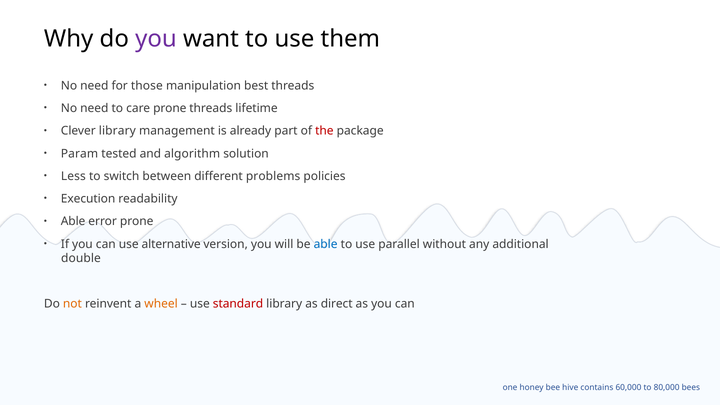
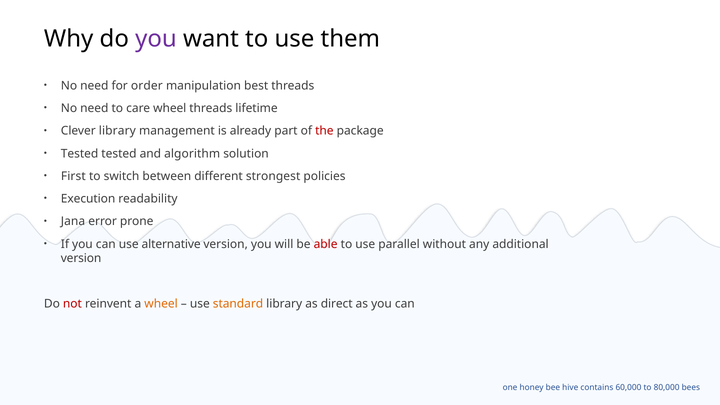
those: those -> order (147, 86)
care prone: prone -> wheel (170, 108)
Param: Param -> Tested (80, 154)
Less: Less -> First (73, 176)
problems: problems -> strongest (273, 176)
Able: Able -> Jana (73, 222)
able colour: blue -> red (326, 244)
double: double -> version (81, 258)
not colour: orange -> red (72, 304)
standard colour: red -> orange (238, 304)
